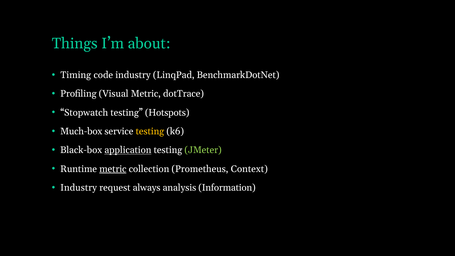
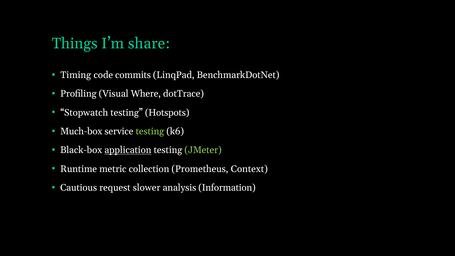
about: about -> share (149, 43)
code industry: industry -> commits (133, 75)
Visual Metric: Metric -> Where (146, 94)
testing colour: yellow -> light green (150, 131)
metric underline: present -> none (113, 169)
Industry: Industry -> Cautious (79, 188)
always: always -> slower (147, 188)
